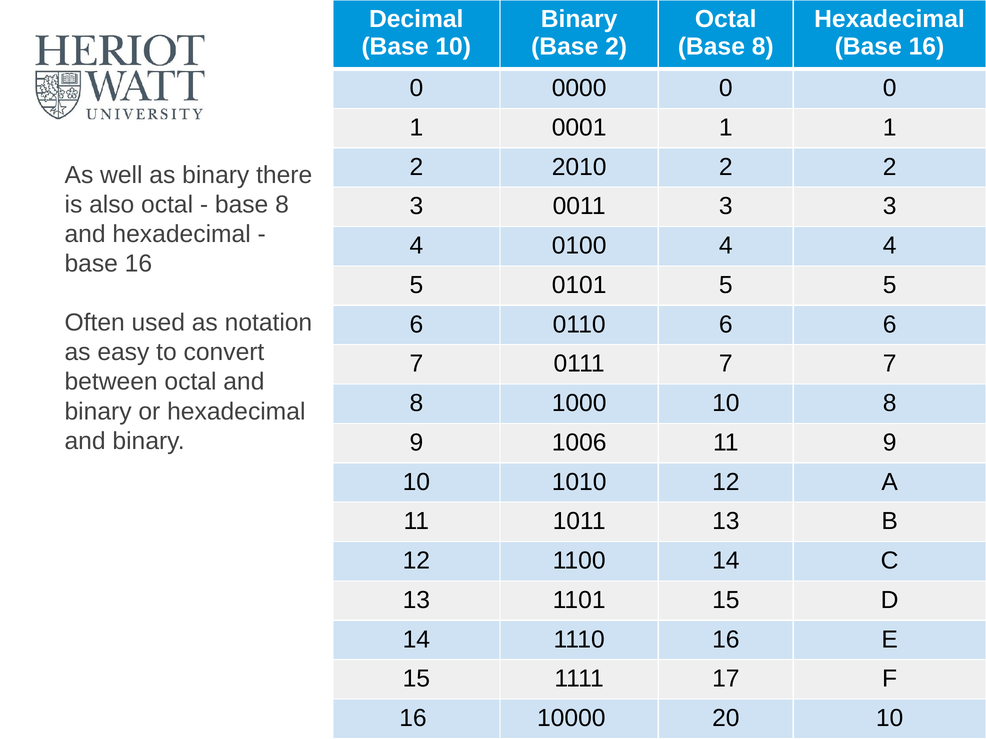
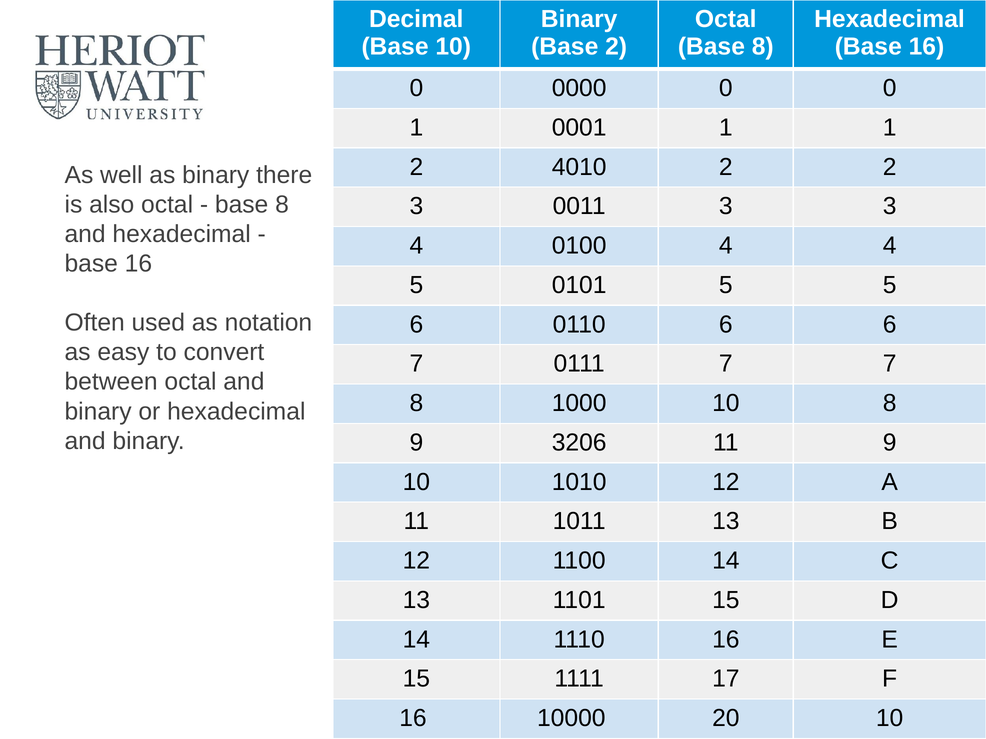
2010: 2010 -> 4010 (579, 167)
1006: 1006 -> 3206 (579, 443)
